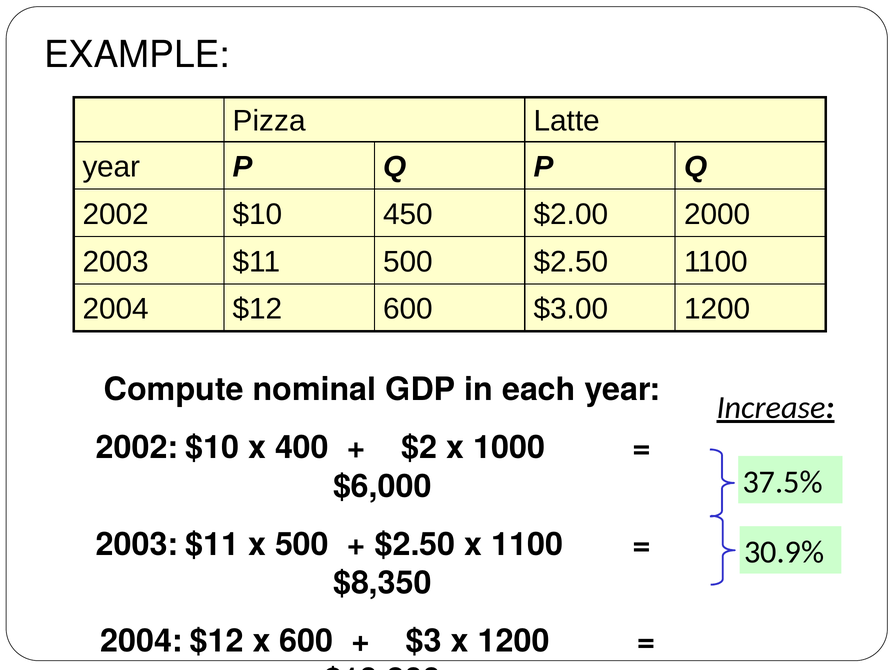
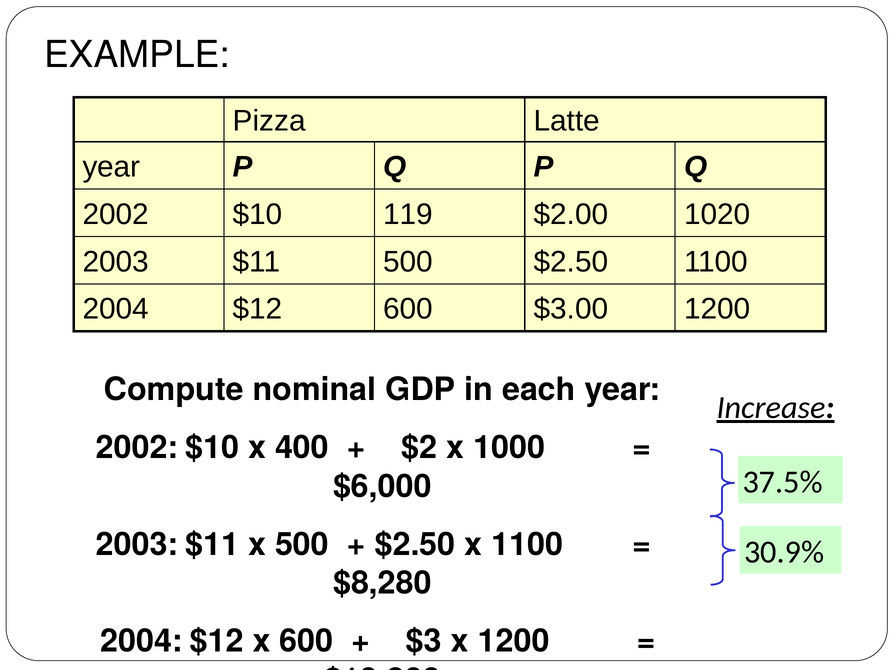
450: 450 -> 119 (408, 214)
2000: 2000 -> 1020 (717, 214)
$8,350: $8,350 -> $8,280 (382, 584)
